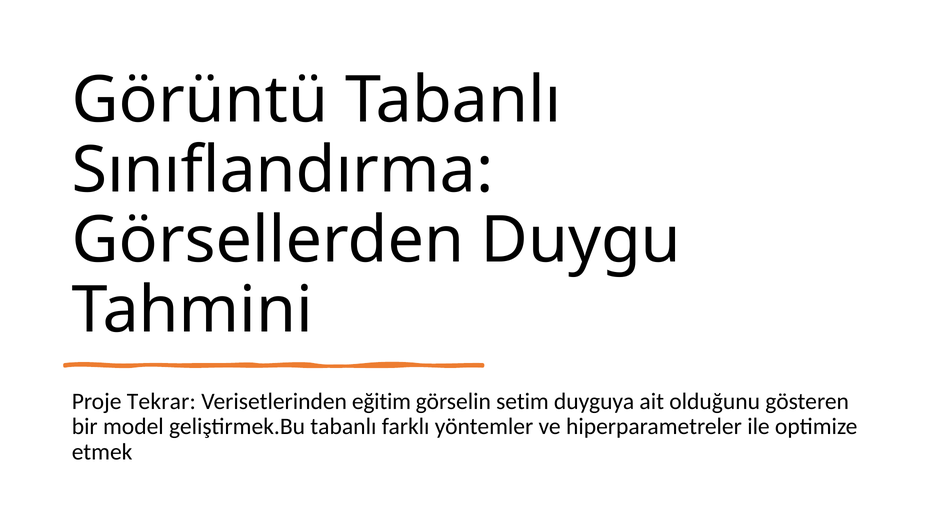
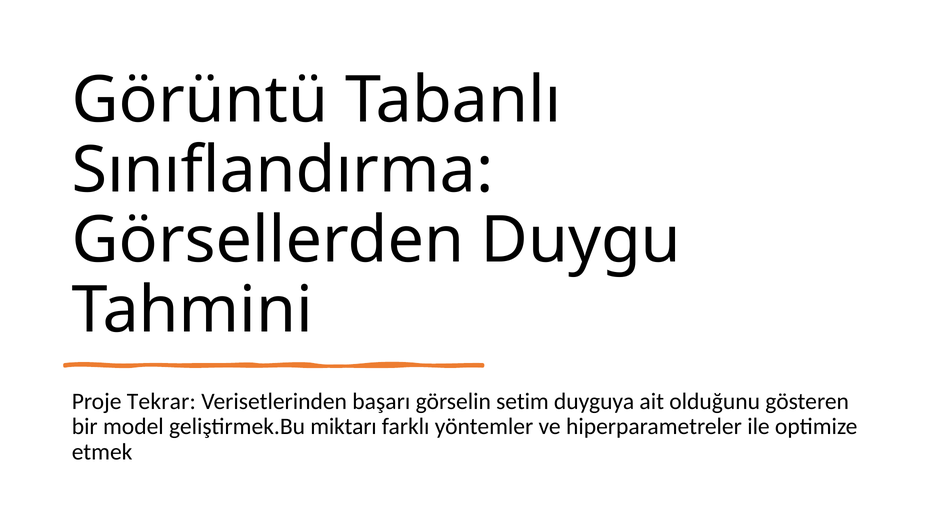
eğitim: eğitim -> başarı (381, 401)
geliştirmek.Bu tabanlı: tabanlı -> miktarı (344, 427)
